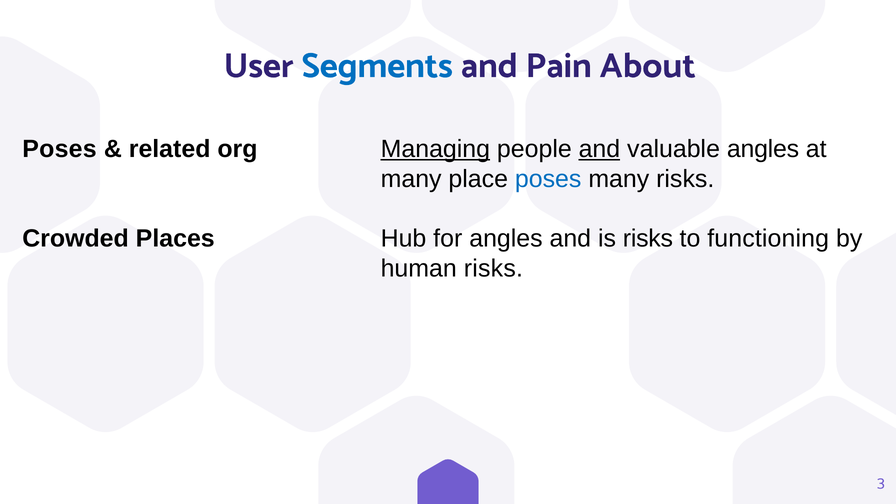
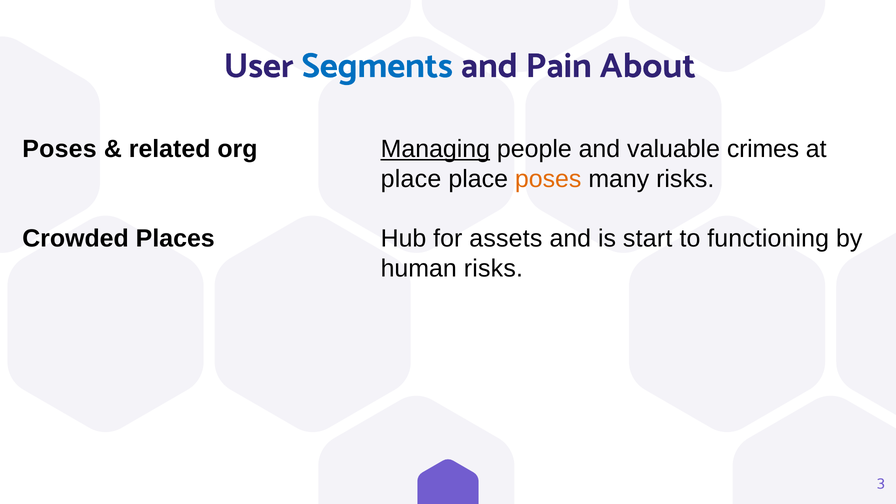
and underline: present -> none (599, 149)
valuable angles: angles -> crimes (763, 149)
many: many -> place (411, 179)
poses colour: blue -> orange (548, 179)
for angles: angles -> assets (506, 239)
is risks: risks -> start (648, 239)
